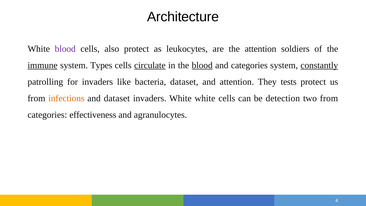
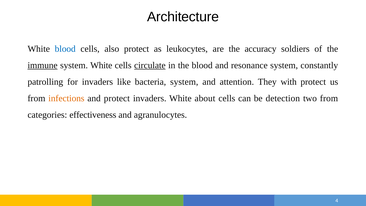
blood colour: purple -> blue (65, 49)
the attention: attention -> accuracy (261, 49)
system Types: Types -> White (101, 65)
blood underline: present -> none (202, 65)
and categories: categories -> resonance (249, 65)
constantly underline: present -> none (319, 65)
bacteria dataset: dataset -> system (184, 82)
tests: tests -> with (289, 82)
and dataset: dataset -> protect (117, 98)
White white: white -> about (205, 98)
